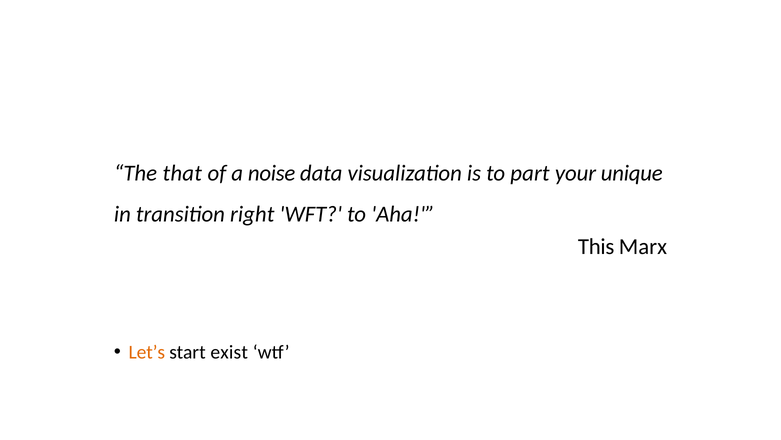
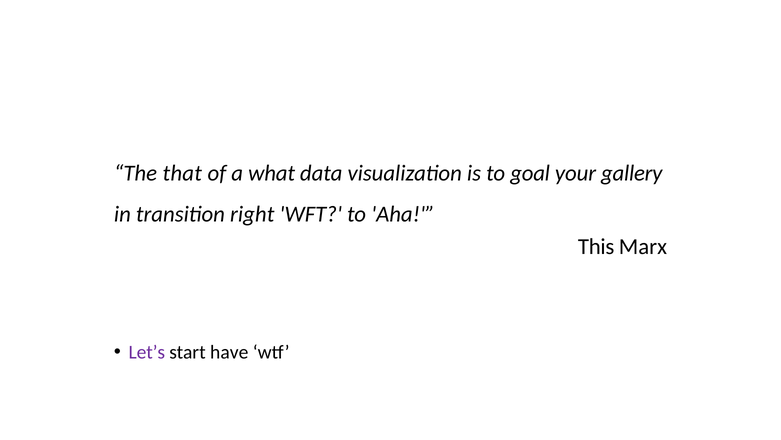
noise: noise -> what (272, 173)
part: part -> goal (530, 173)
unique: unique -> gallery (632, 173)
Let’s colour: orange -> purple (147, 352)
exist: exist -> have (229, 352)
